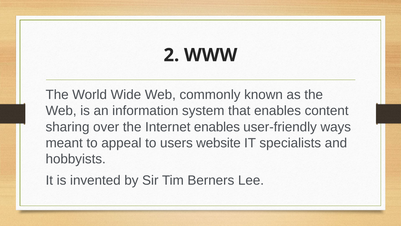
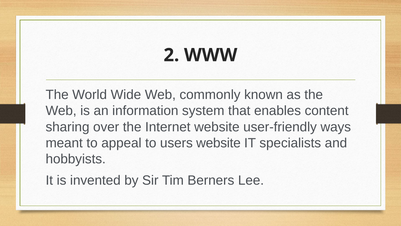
Internet enables: enables -> website (217, 127)
